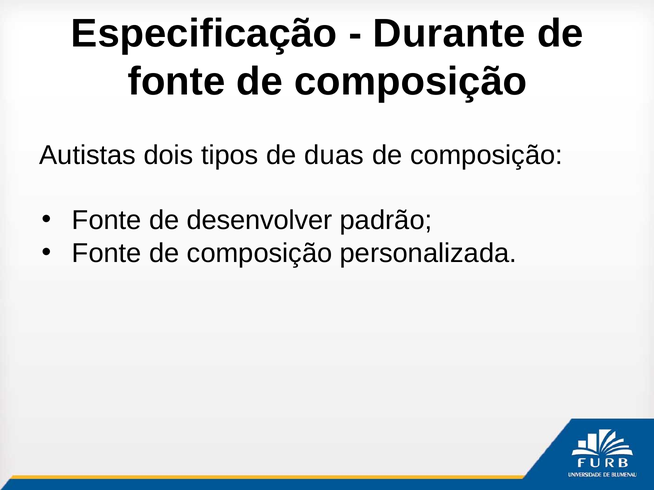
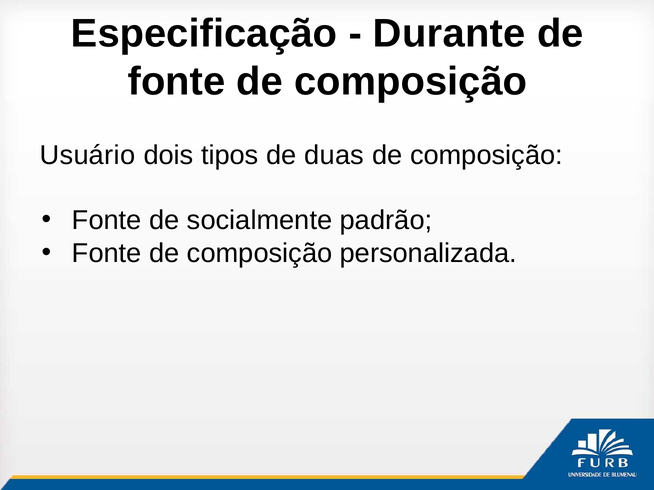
Autistas: Autistas -> Usuário (87, 155)
desenvolver: desenvolver -> socialmente (260, 221)
